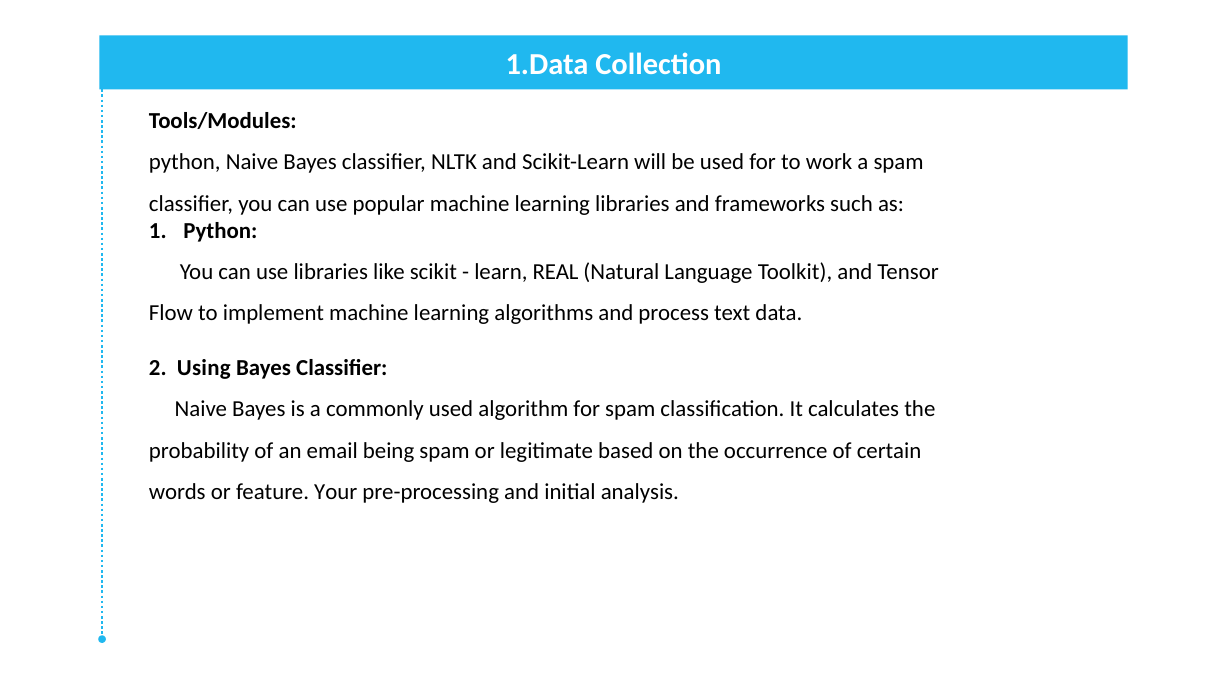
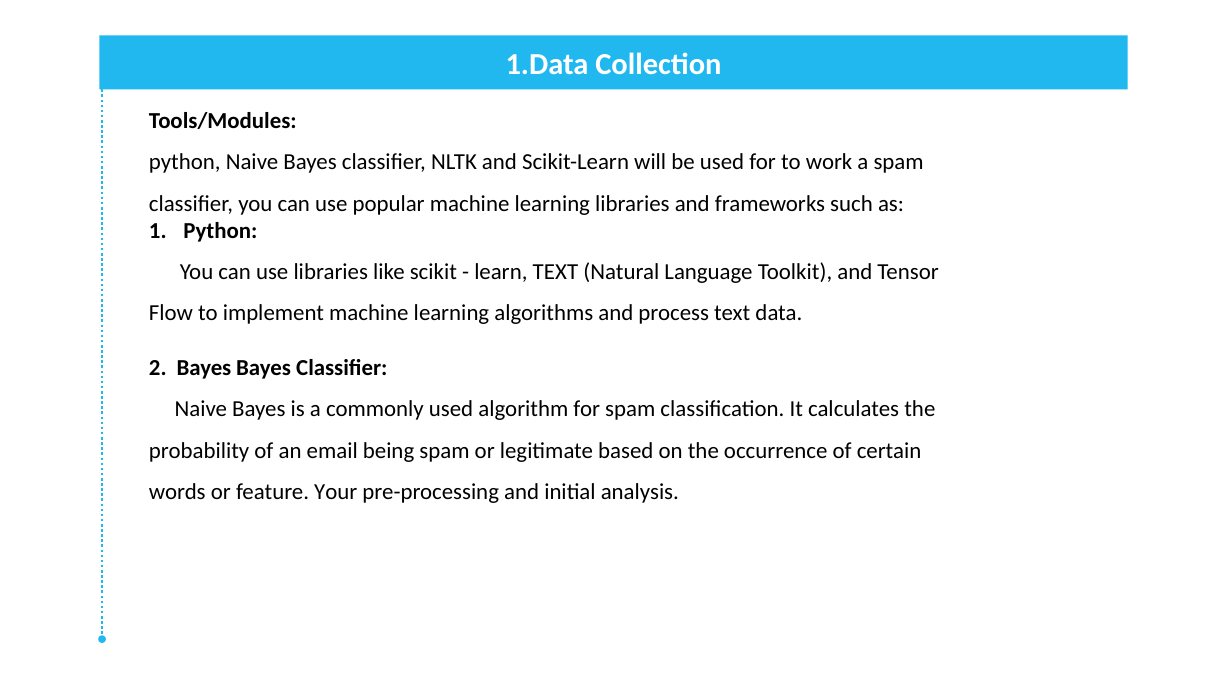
learn REAL: REAL -> TEXT (555, 272)
2 Using: Using -> Bayes (204, 368)
